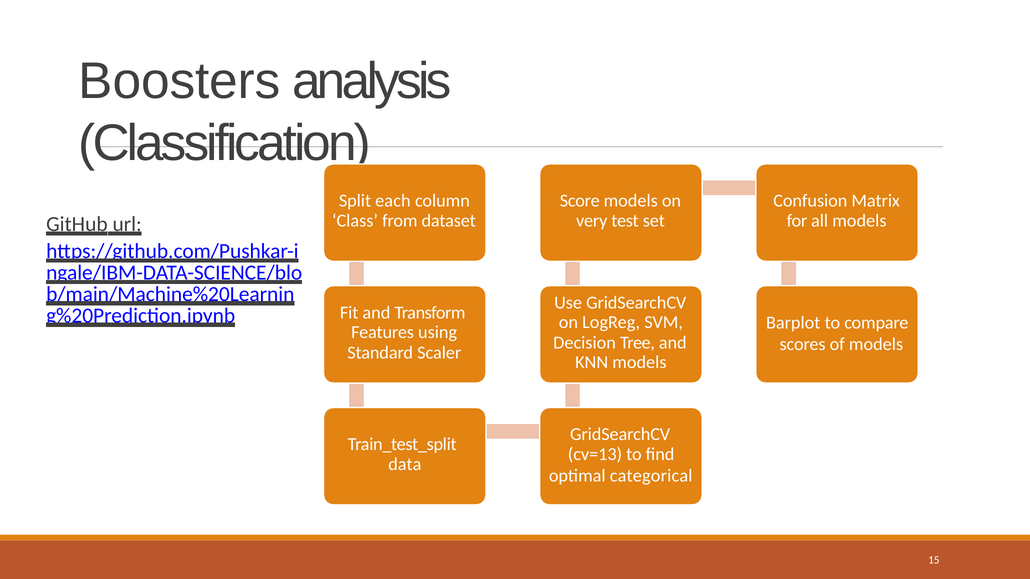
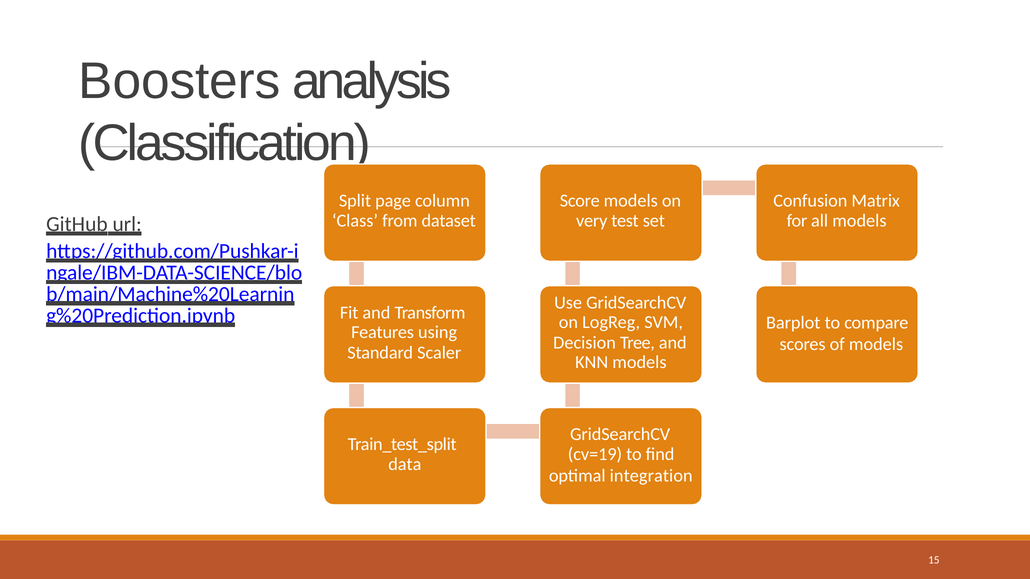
each: each -> page (393, 201)
cv=13: cv=13 -> cv=19 (595, 455)
categorical: categorical -> integration (651, 476)
